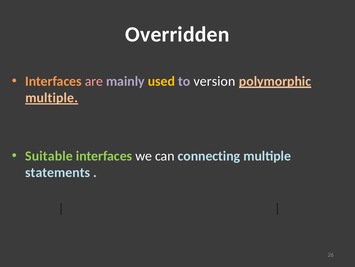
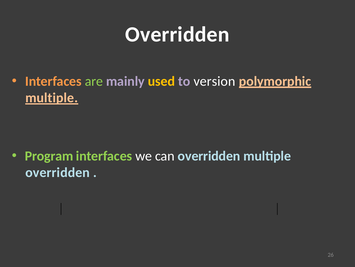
are colour: pink -> light green (94, 81)
Suitable: Suitable -> Program (49, 156)
can connecting: connecting -> overridden (209, 156)
statements: statements -> overridden (58, 172)
